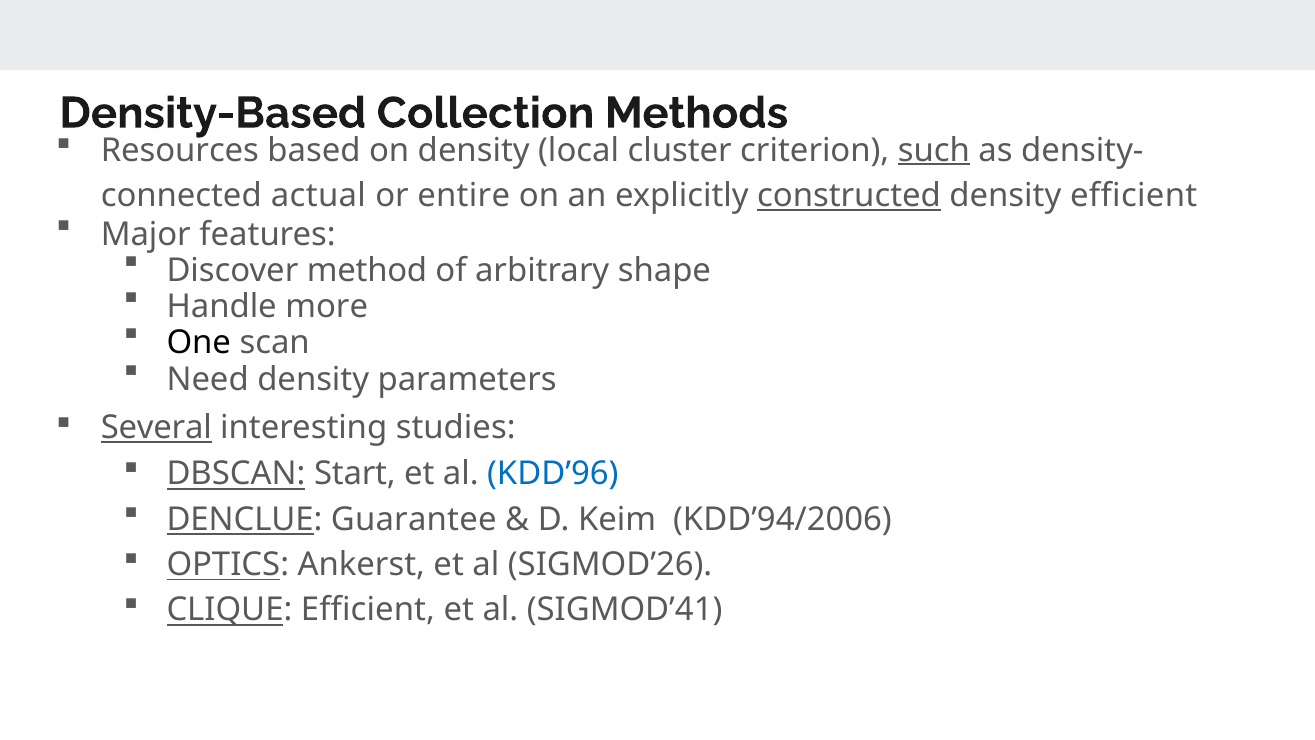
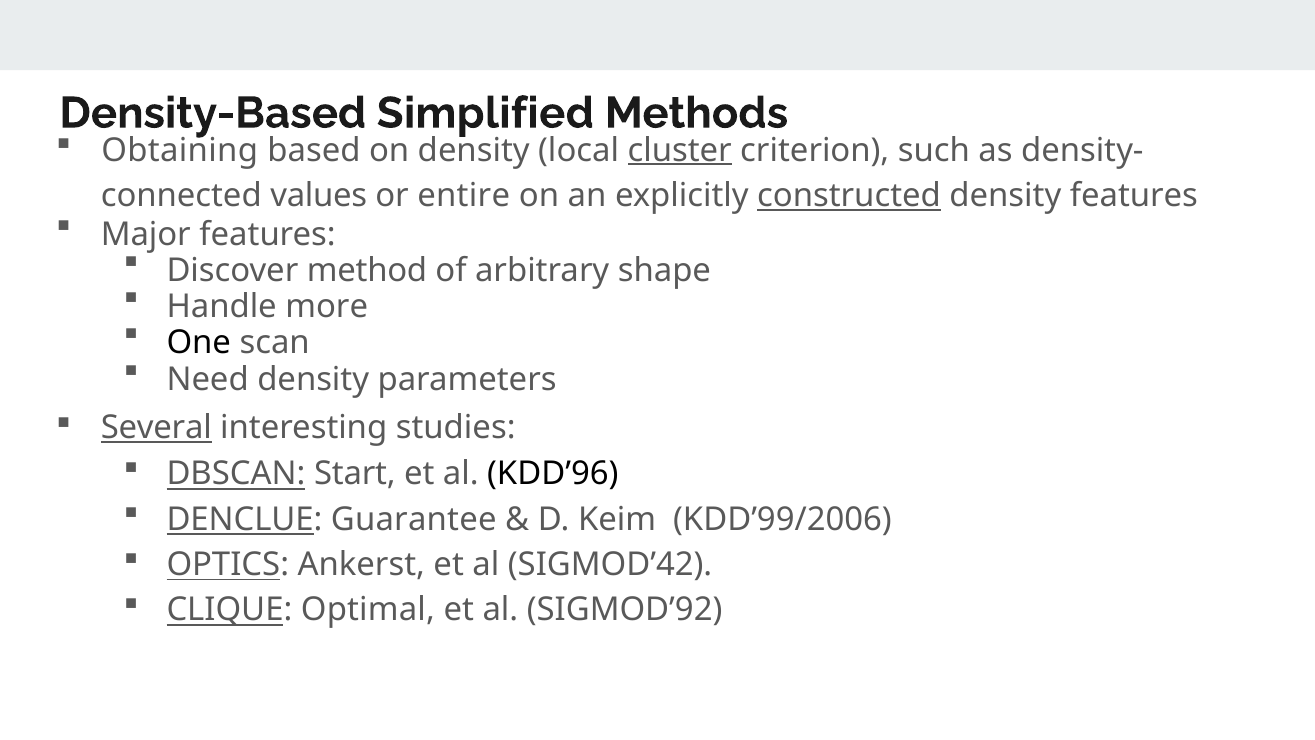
Collection: Collection -> Simplified (485, 113)
Resources: Resources -> Obtaining (180, 150)
cluster underline: none -> present (680, 150)
such underline: present -> none (934, 150)
actual: actual -> values (319, 196)
density efficient: efficient -> features (1134, 196)
KDD’96 colour: blue -> black (553, 474)
KDD’94/2006: KDD’94/2006 -> KDD’99/2006 (782, 519)
SIGMOD’26: SIGMOD’26 -> SIGMOD’42 (610, 564)
CLIQUE Efficient: Efficient -> Optimal (368, 610)
SIGMOD’41: SIGMOD’41 -> SIGMOD’92 (625, 610)
